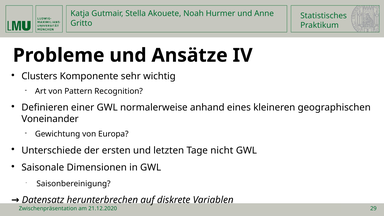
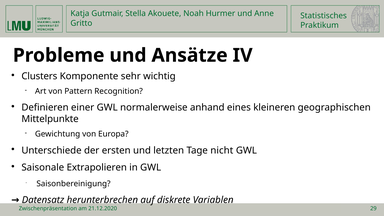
Voneinander: Voneinander -> Mittelpunkte (50, 119)
Dimensionen: Dimensionen -> Extrapolieren (97, 168)
